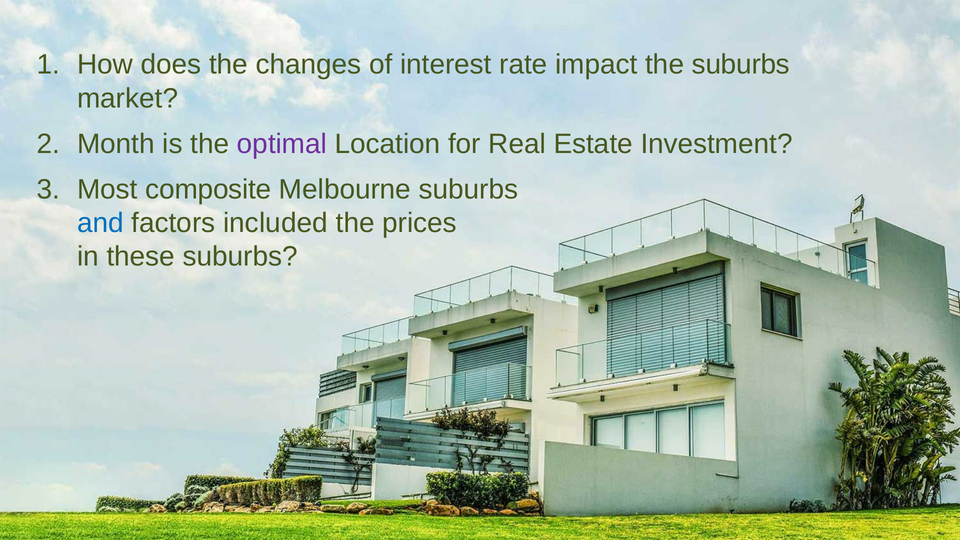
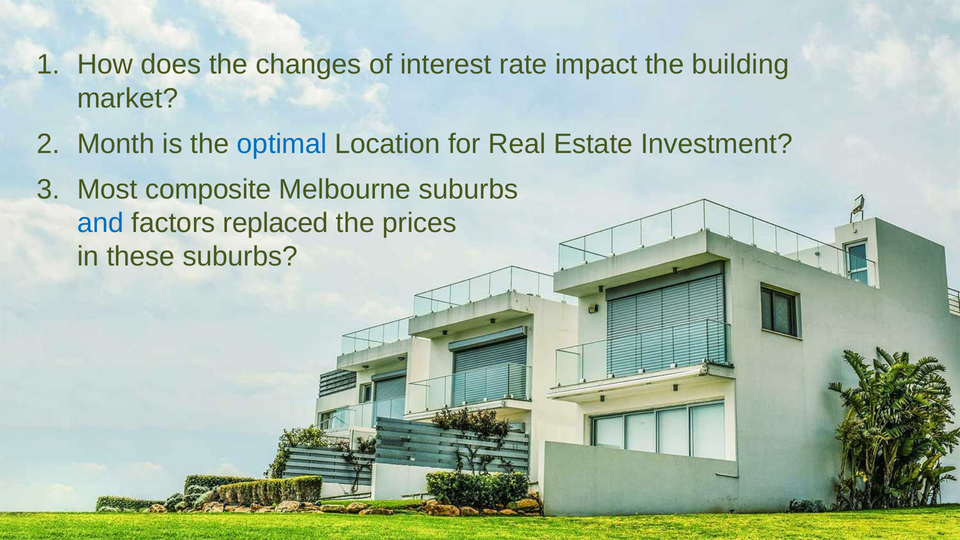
the suburbs: suburbs -> building (741, 65)
optimal colour: purple -> blue (282, 144)
included: included -> replaced (276, 223)
